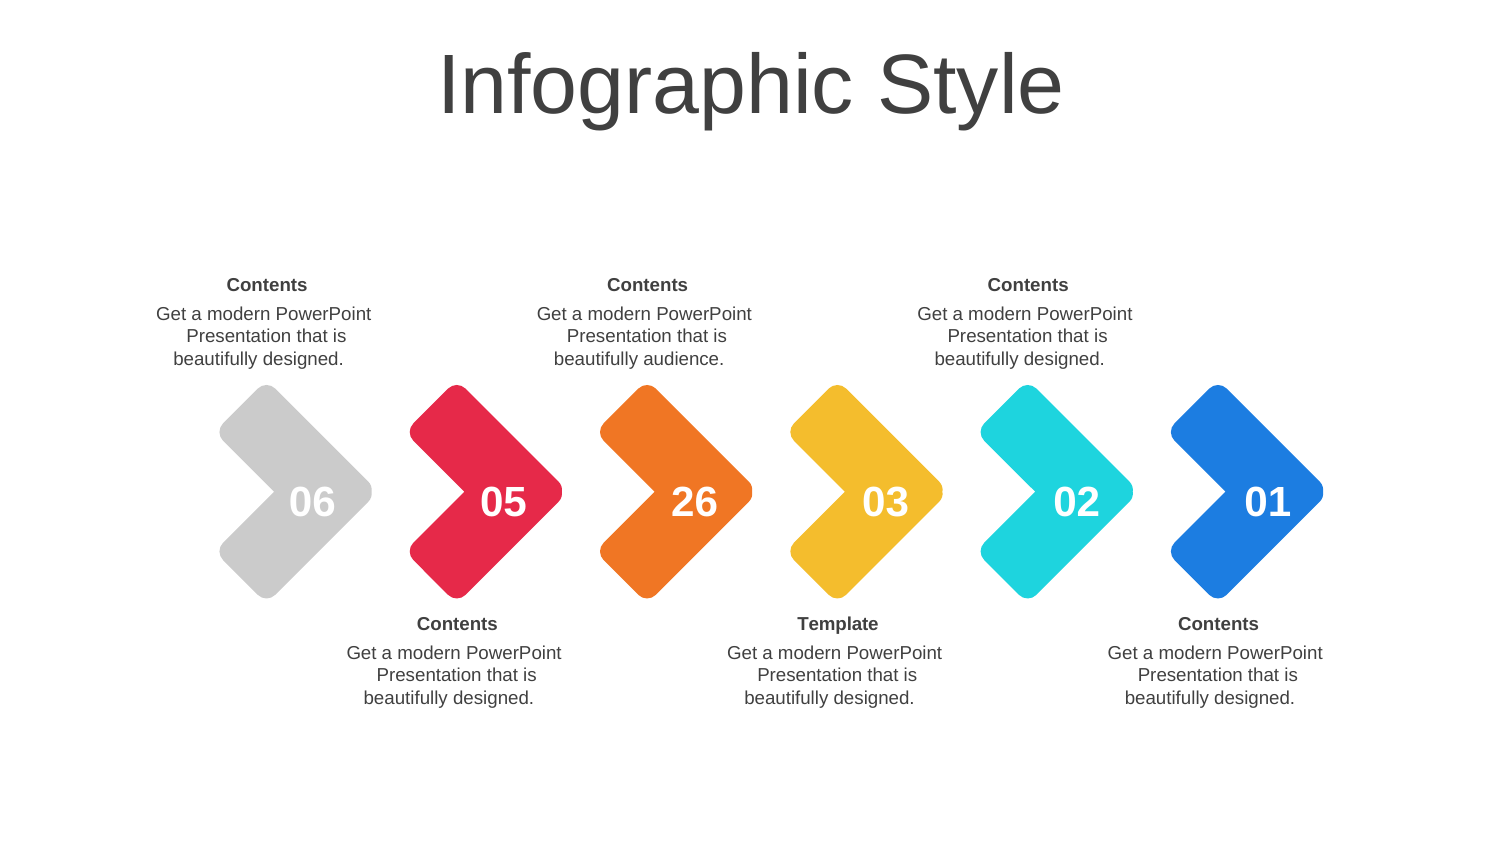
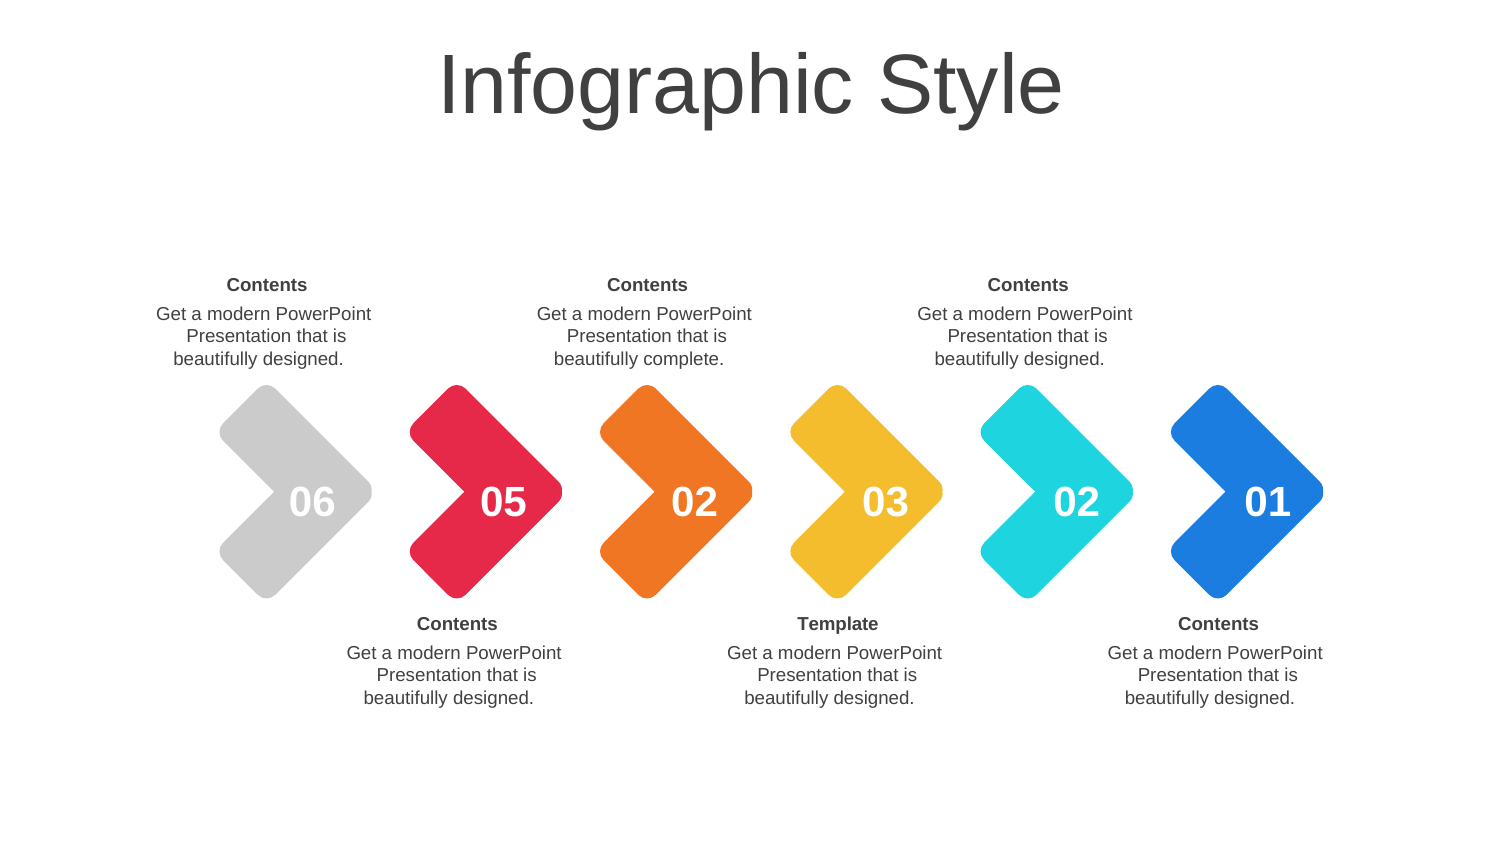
audience: audience -> complete (684, 359)
05 26: 26 -> 02 (695, 503)
